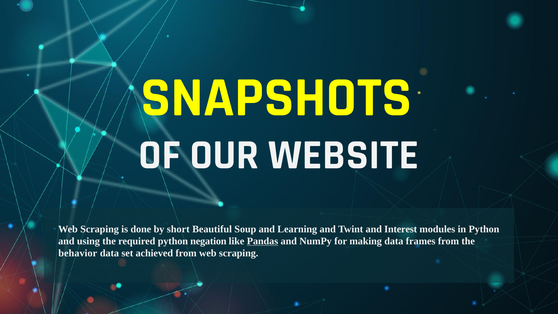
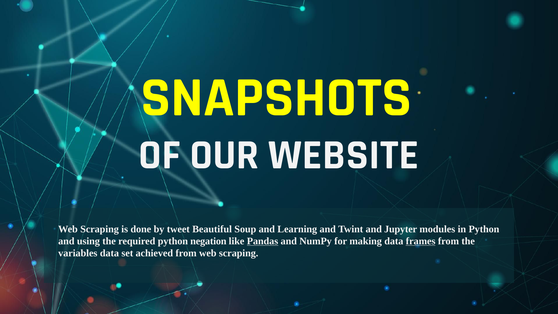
short: short -> tweet (178, 229)
Interest: Interest -> Jupyter (401, 229)
frames underline: none -> present (421, 241)
behavior: behavior -> variables (78, 253)
